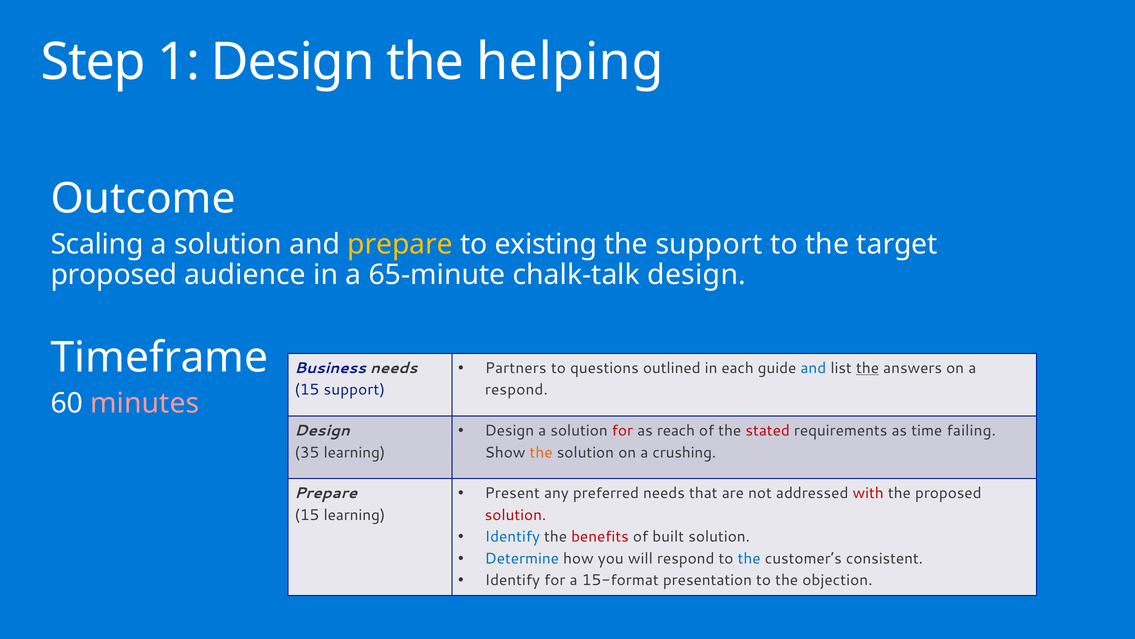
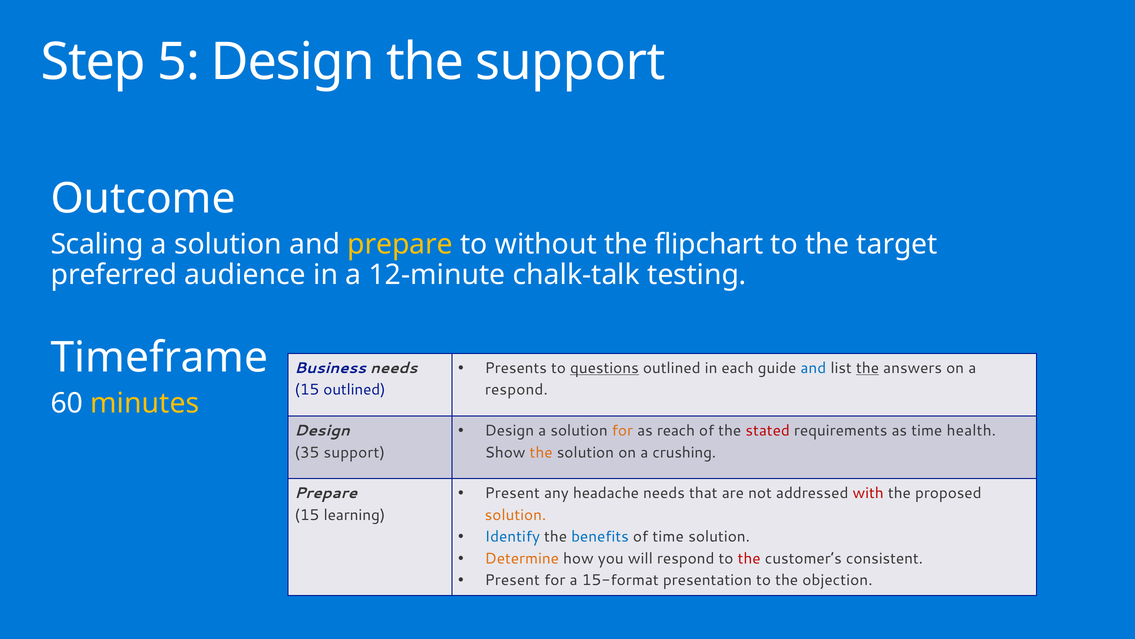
1: 1 -> 5 (179, 62)
the helping: helping -> support (570, 62)
existing: existing -> without (546, 244)
the support: support -> flipchart (709, 244)
proposed: proposed -> preferred (114, 275)
65-minute: 65-minute -> 12-minute (437, 275)
chalk-talk design: design -> testing (697, 275)
Partners: Partners -> Presents (516, 368)
questions underline: none -> present (604, 368)
15 support: support -> outlined (354, 390)
minutes colour: pink -> yellow (145, 403)
for colour: red -> orange (622, 430)
failing: failing -> health (971, 430)
35 learning: learning -> support (354, 452)
preferred: preferred -> headache (606, 493)
solution colour: red -> orange (515, 515)
benefits colour: red -> blue (600, 536)
of built: built -> time (668, 536)
Determine colour: blue -> orange (522, 558)
the colour: blue -> red (749, 558)
Identify: Identify -> Present (512, 580)
